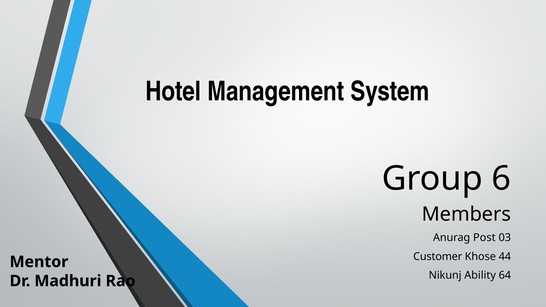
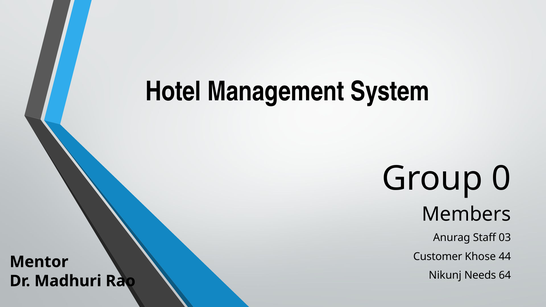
6: 6 -> 0 (501, 179)
Post: Post -> Staff (484, 238)
Ability: Ability -> Needs (480, 275)
